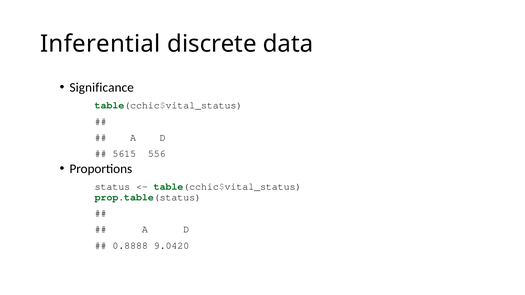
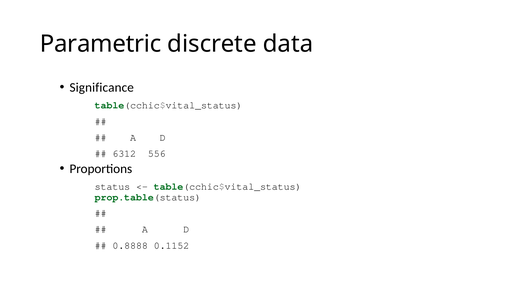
Inferential: Inferential -> Parametric (101, 44)
5615: 5615 -> 6312 (124, 154)
9.0420: 9.0420 -> 0.1152 (171, 246)
